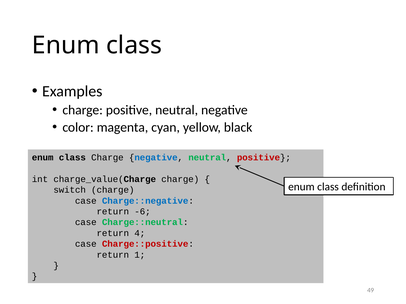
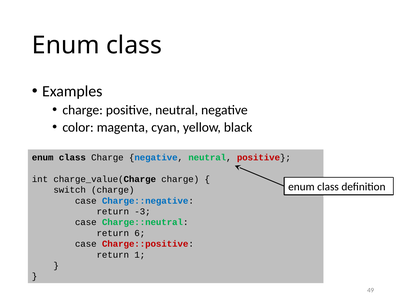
-6: -6 -> -3 (142, 212)
4: 4 -> 6 (140, 234)
